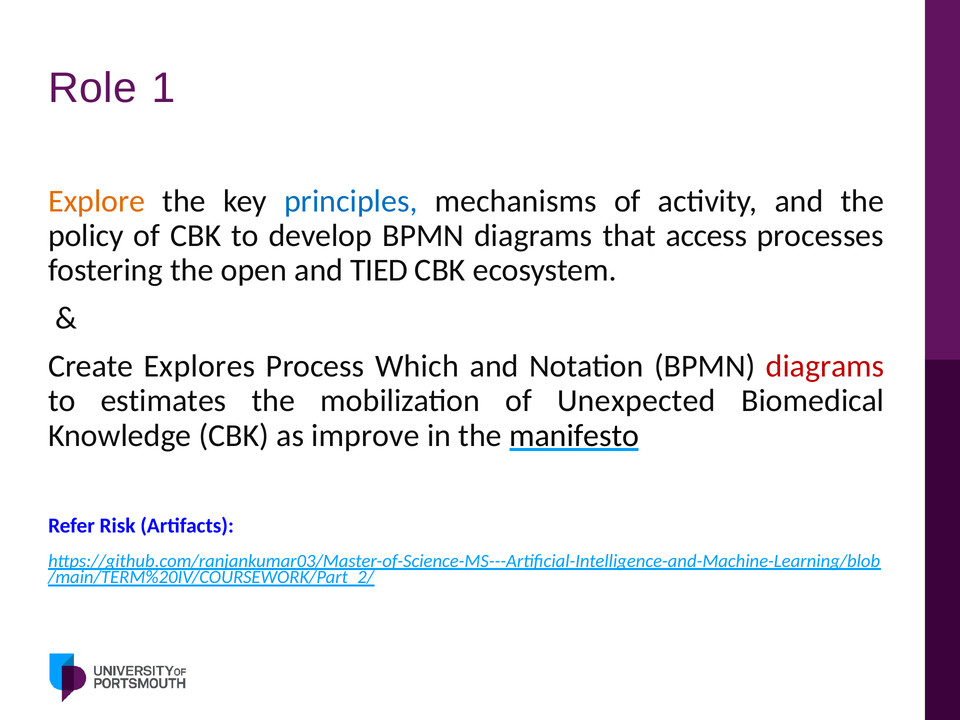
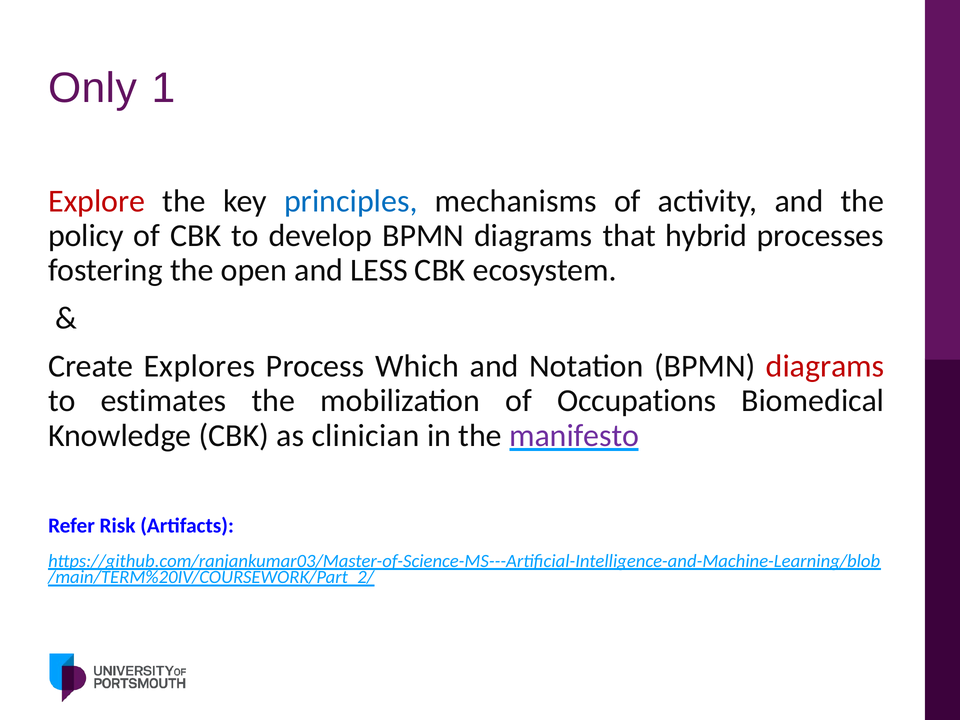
Role: Role -> Only (93, 88)
Explore colour: orange -> red (97, 201)
access: access -> hybrid (706, 236)
TIED: TIED -> LESS (379, 270)
Unexpected: Unexpected -> Occupations (637, 401)
improve: improve -> clinician (365, 436)
manifesto colour: black -> purple (574, 436)
